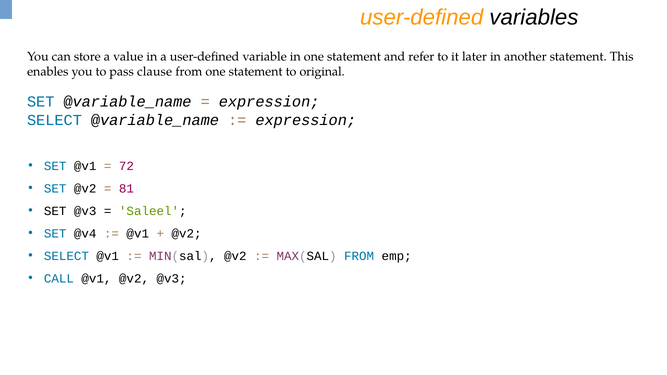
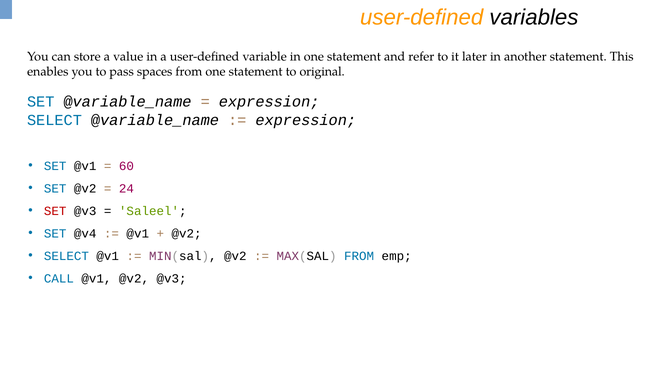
clause: clause -> spaces (155, 72)
72: 72 -> 60 (126, 166)
81: 81 -> 24 (126, 189)
SET colour: black -> red (55, 211)
